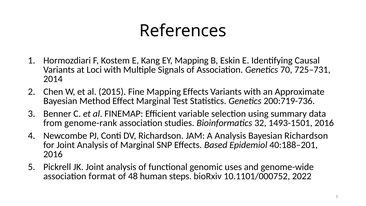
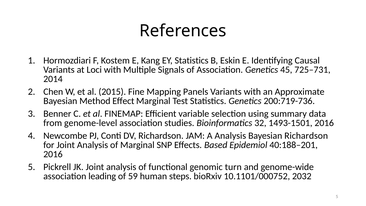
EY Mapping: Mapping -> Statistics (192, 60)
70: 70 -> 45 (286, 70)
Mapping Effects: Effects -> Panels (196, 92)
genome-rank: genome-rank -> genome-level (91, 123)
uses: uses -> turn (233, 167)
format: format -> leading (102, 176)
48: 48 -> 59 (133, 176)
2022: 2022 -> 2032 (302, 176)
